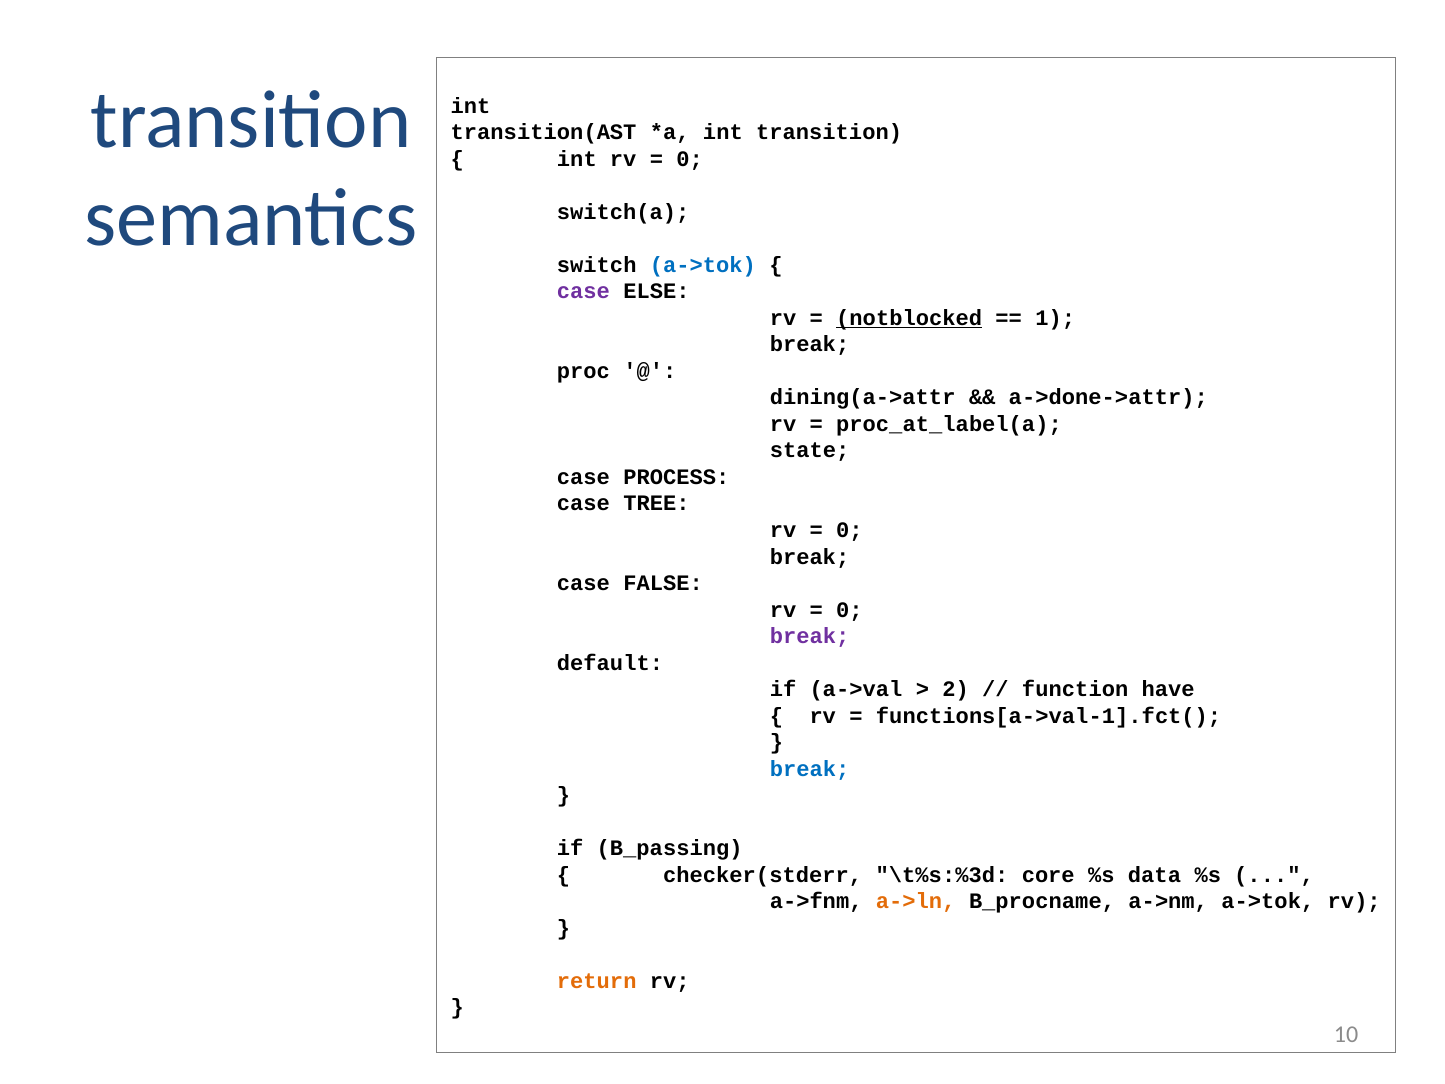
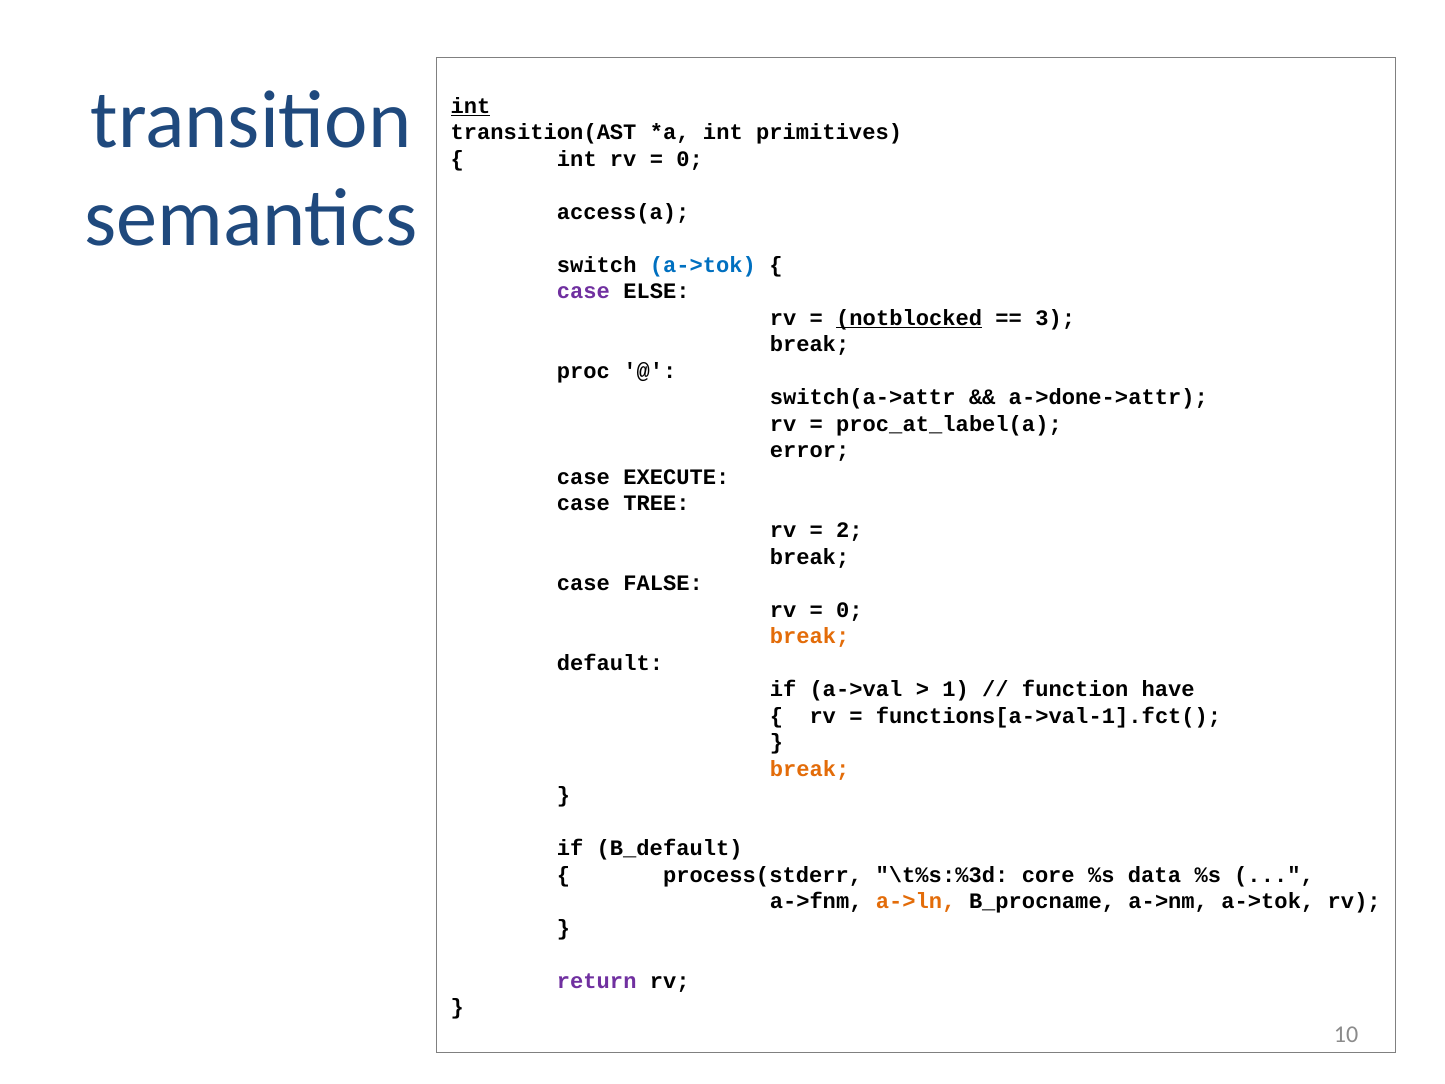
int underline: none -> present (471, 106)
int transition: transition -> primitives (829, 132)
switch(a: switch(a -> access(a (623, 212)
1: 1 -> 3 (1055, 318)
dining(a->attr: dining(a->attr -> switch(a->attr (863, 398)
state: state -> error (810, 451)
PROCESS: PROCESS -> EXECUTE (676, 477)
0: 0 -> 2 (849, 530)
break colour: purple -> orange (810, 636)
2: 2 -> 1 (956, 689)
break colour: blue -> orange (810, 769)
B_passing: B_passing -> B_default (670, 848)
checker(stderr: checker(stderr -> process(stderr (763, 875)
return colour: orange -> purple (597, 981)
